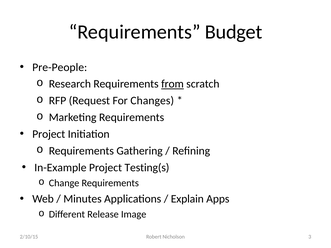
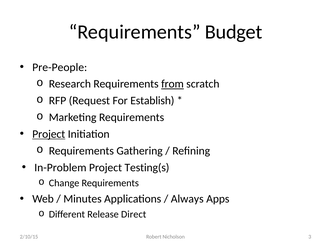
Changes: Changes -> Establish (152, 101)
Project underline: none -> present (49, 134)
In-Example: In-Example -> In-Problem (60, 168)
Explain: Explain -> Always (187, 199)
Image: Image -> Direct (134, 215)
